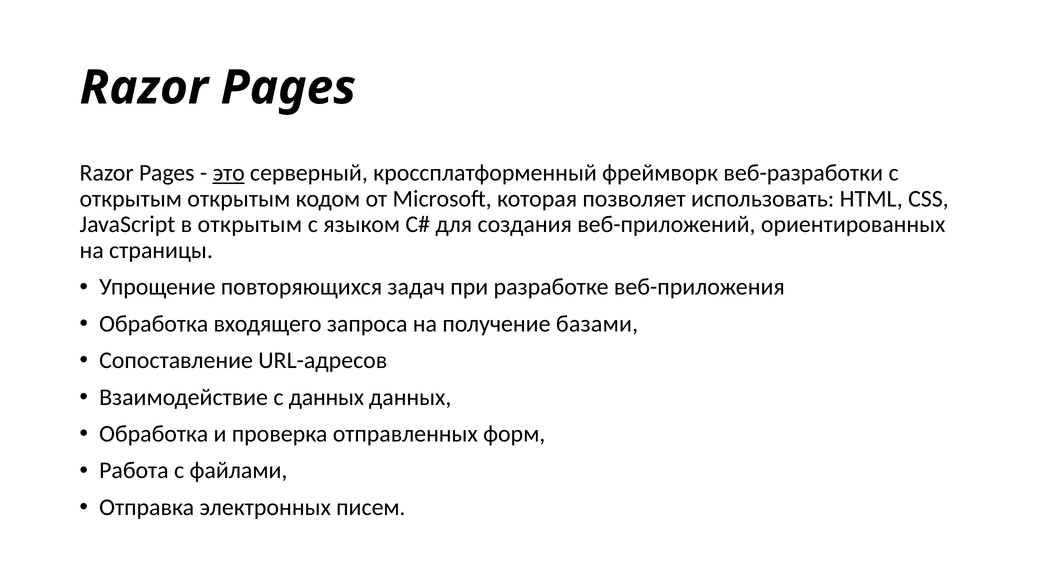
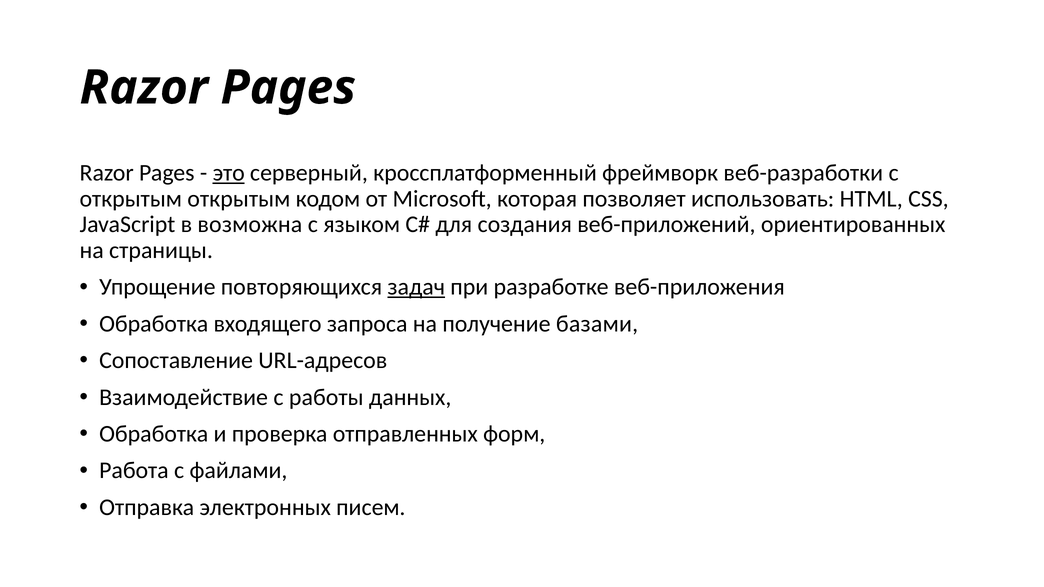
в открытым: открытым -> возможна (250, 225)
задач underline: none -> present (416, 287)
с данных: данных -> работы (326, 397)
